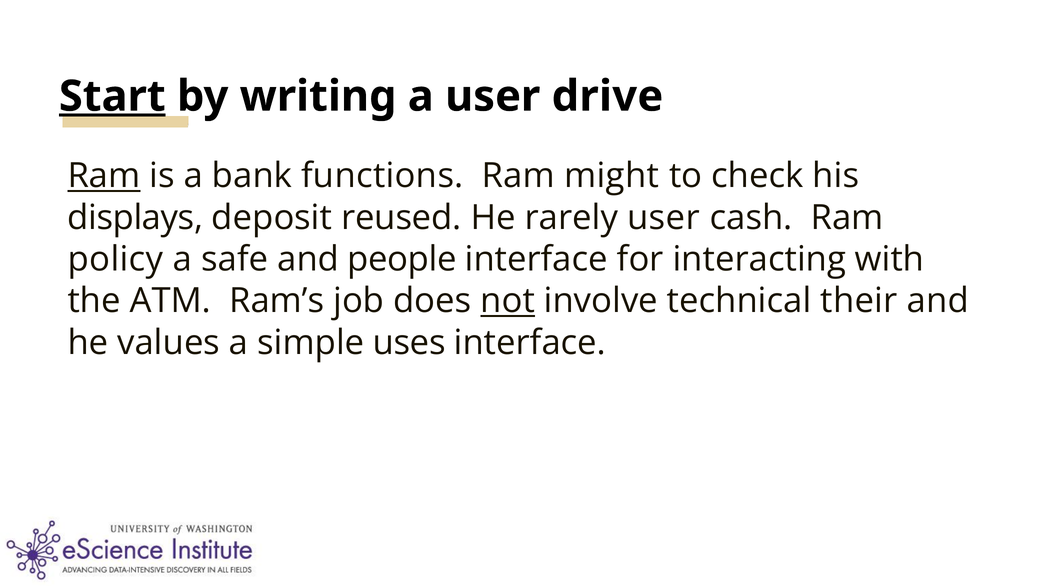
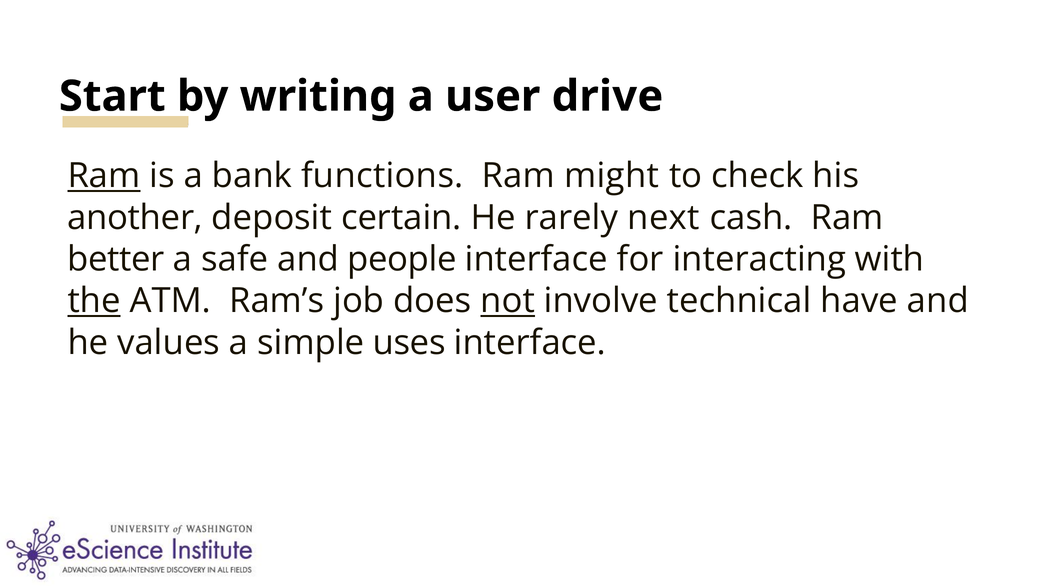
Start underline: present -> none (112, 96)
displays: displays -> another (135, 218)
reused: reused -> certain (401, 218)
rarely user: user -> next (664, 218)
policy: policy -> better (116, 259)
the underline: none -> present (94, 301)
their: their -> have (859, 301)
